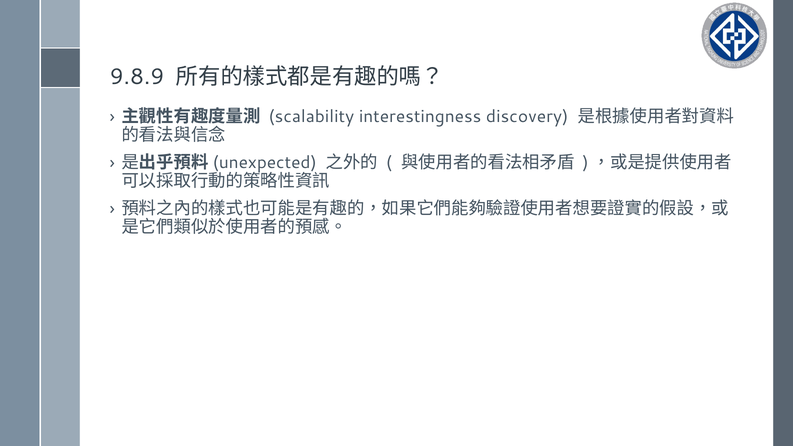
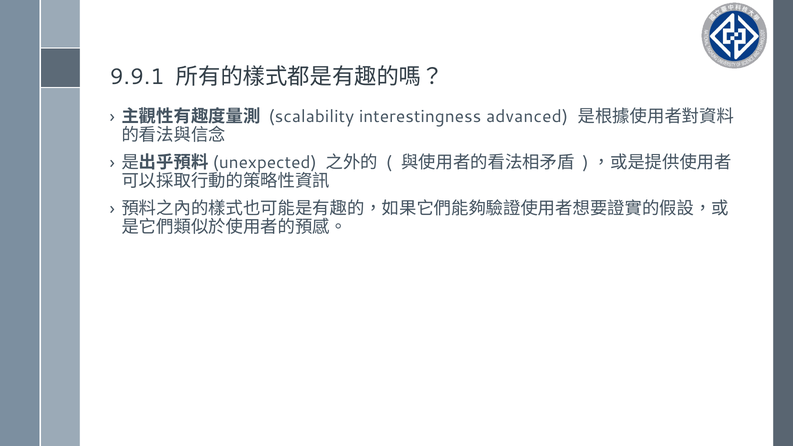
9.8.9: 9.8.9 -> 9.9.1 (137, 77)
discovery: discovery -> advanced (527, 116)
